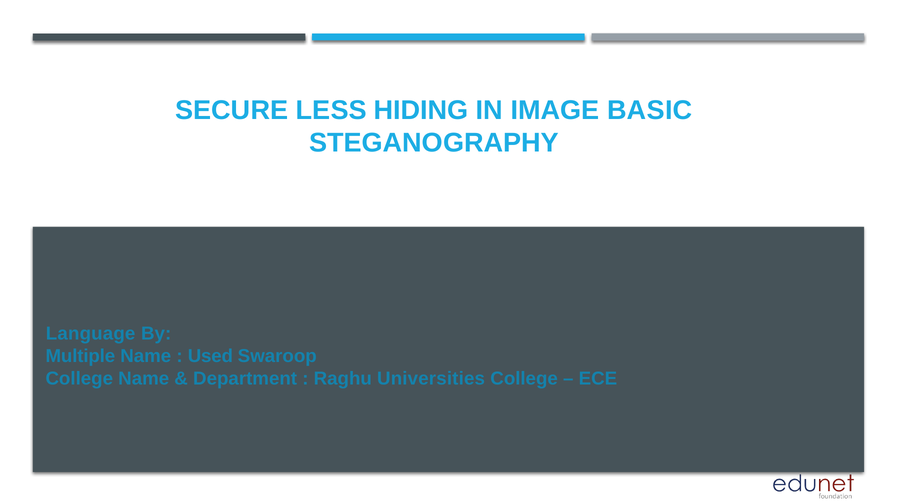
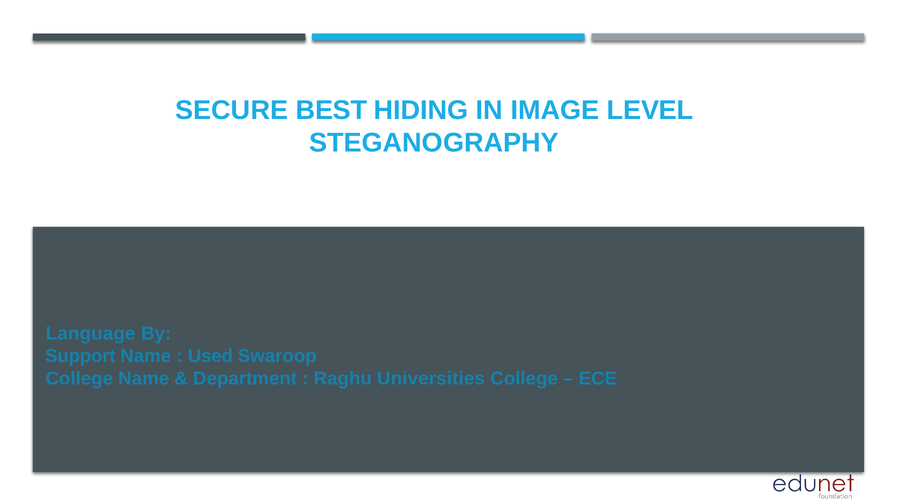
LESS: LESS -> BEST (331, 111)
BASIC: BASIC -> LEVEL (650, 111)
Multiple: Multiple -> Support (80, 357)
